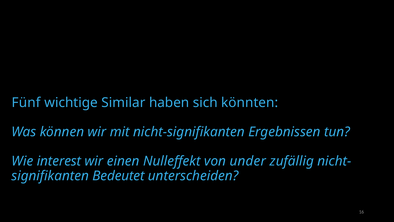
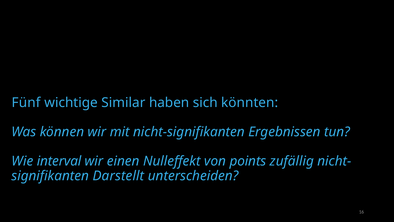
interest: interest -> interval (59, 161)
under: under -> points (248, 161)
Bedeutet: Bedeutet -> Darstellt (118, 176)
